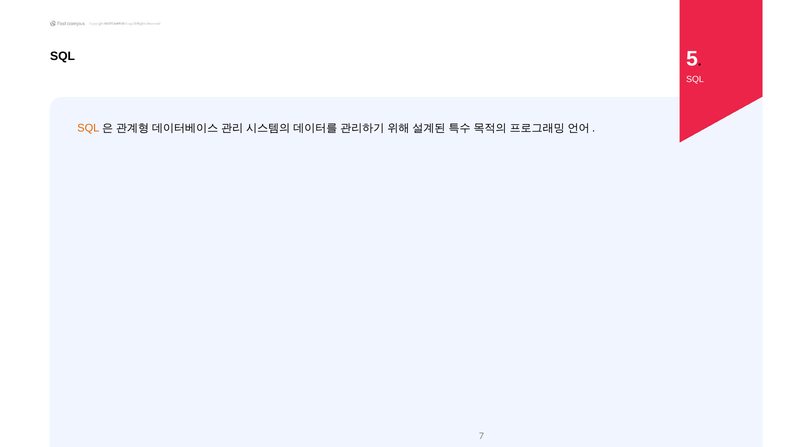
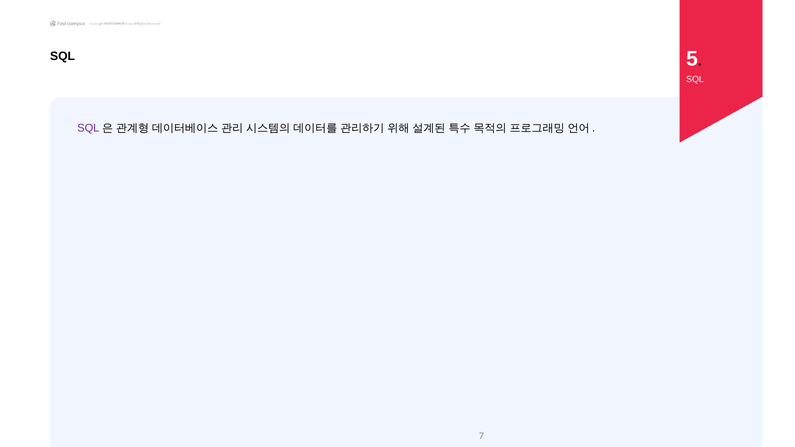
SQL colour: orange -> purple (88, 128)
